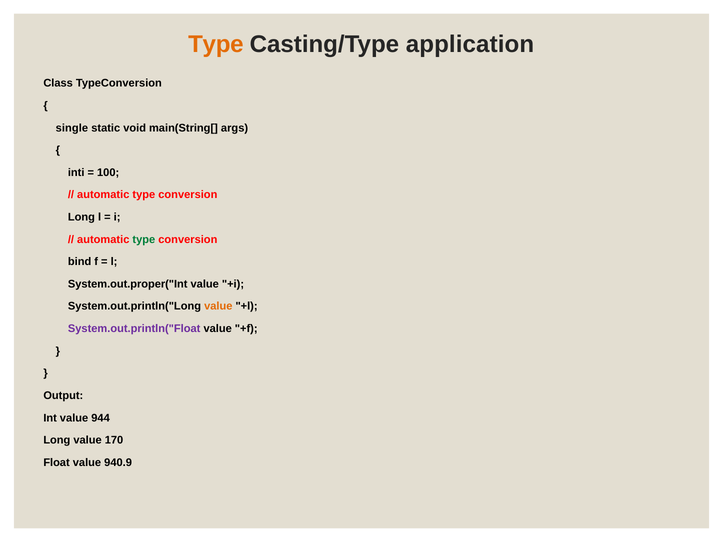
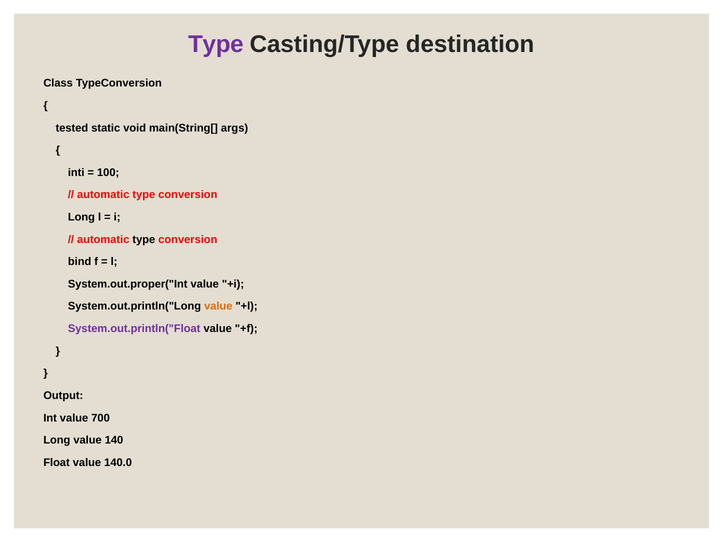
Type colour: orange -> purple (216, 44)
application: application -> destination (470, 44)
single: single -> tested (72, 128)
type colour: green -> black (144, 240)
944: 944 -> 700 (101, 418)
170: 170 -> 140 (114, 440)
940.9: 940.9 -> 140.0 (118, 463)
